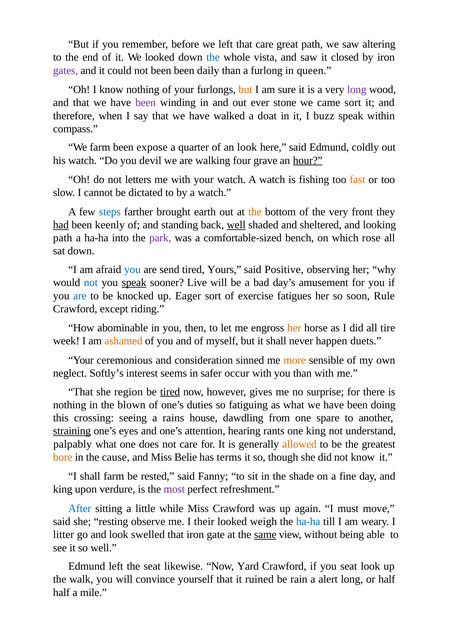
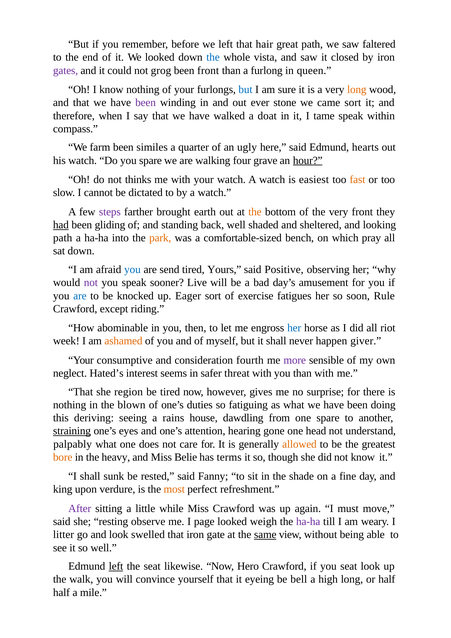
that care: care -> hair (264, 44)
altering: altering -> faltered (379, 44)
not been: been -> grog (161, 70)
been daily: daily -> front (208, 70)
but colour: orange -> blue (245, 90)
long colour: purple -> orange (357, 90)
buzz: buzz -> tame (324, 116)
expose: expose -> similes (152, 147)
an look: look -> ugly (247, 147)
coldly: coldly -> hearts (365, 147)
you devil: devil -> spare (150, 160)
letters: letters -> thinks (138, 180)
fishing: fishing -> easiest (314, 180)
steps colour: blue -> purple (110, 212)
keenly: keenly -> gliding (110, 225)
well underline: present -> none (236, 225)
park colour: purple -> orange (160, 238)
rose: rose -> pray (371, 238)
not colour: blue -> purple (91, 283)
speak underline: present -> none (134, 283)
her colour: orange -> blue (294, 328)
tire: tire -> riot (388, 328)
duets: duets -> giver (366, 341)
ceremonious: ceremonious -> consumptive (125, 360)
sinned: sinned -> fourth (250, 360)
more colour: orange -> purple (295, 360)
Softly’s: Softly’s -> Hated’s (107, 373)
occur: occur -> threat (237, 373)
tired underline: present -> none (170, 392)
crossing: crossing -> deriving (94, 418)
rants: rants -> gone (274, 431)
one king: king -> head (316, 431)
cause: cause -> heavy (116, 457)
shall farm: farm -> sunk (114, 476)
most colour: purple -> orange (174, 490)
After colour: blue -> purple (80, 509)
their: their -> page (204, 522)
ha-ha colour: blue -> purple (308, 522)
left underline: none -> present (116, 566)
Yard: Yard -> Hero (248, 566)
ruined: ruined -> eyeing (260, 580)
rain: rain -> bell (299, 580)
alert: alert -> high (328, 580)
